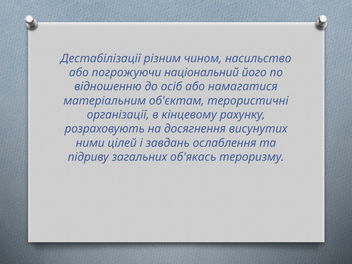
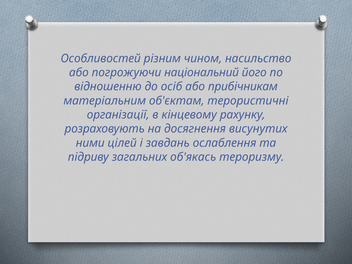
Дестабілізації: Дестабілізації -> Особливостей (101, 58)
намагатися: намагатися -> прибічникам (243, 87)
